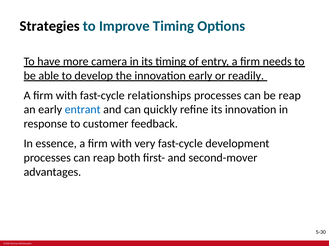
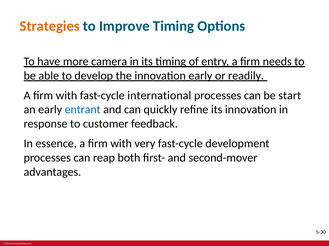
Strategies colour: black -> orange (50, 26)
relationships: relationships -> international (159, 96)
be reap: reap -> start (290, 96)
